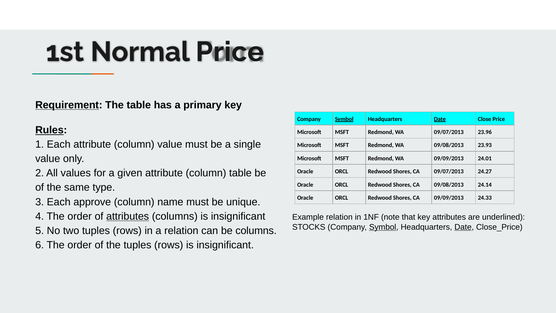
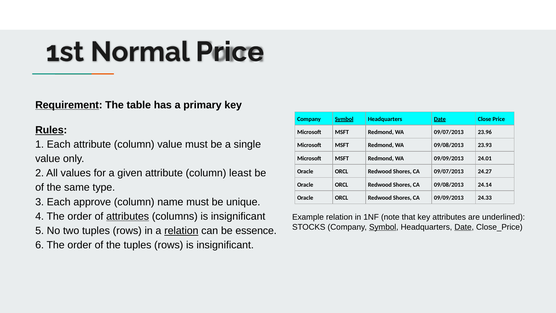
column table: table -> least (240, 173)
relation underline: none -> present (181, 231)
be columns: columns -> essence (256, 231)
